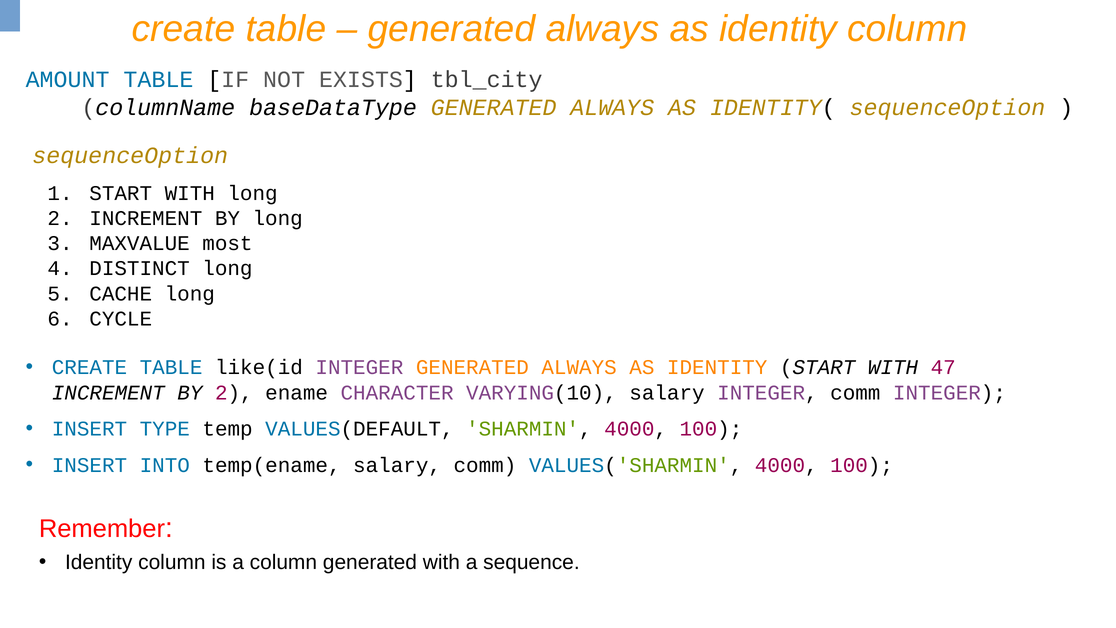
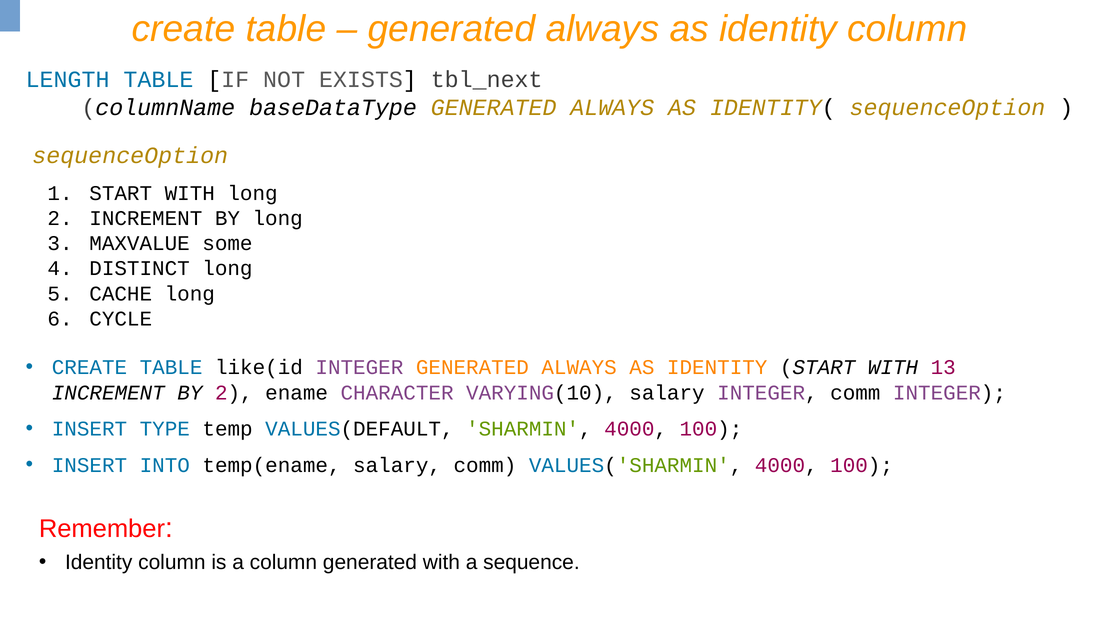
AMOUNT: AMOUNT -> LENGTH (68, 80)
tbl_city: tbl_city -> tbl_next (487, 80)
most: most -> some (227, 243)
47: 47 -> 13 (943, 367)
